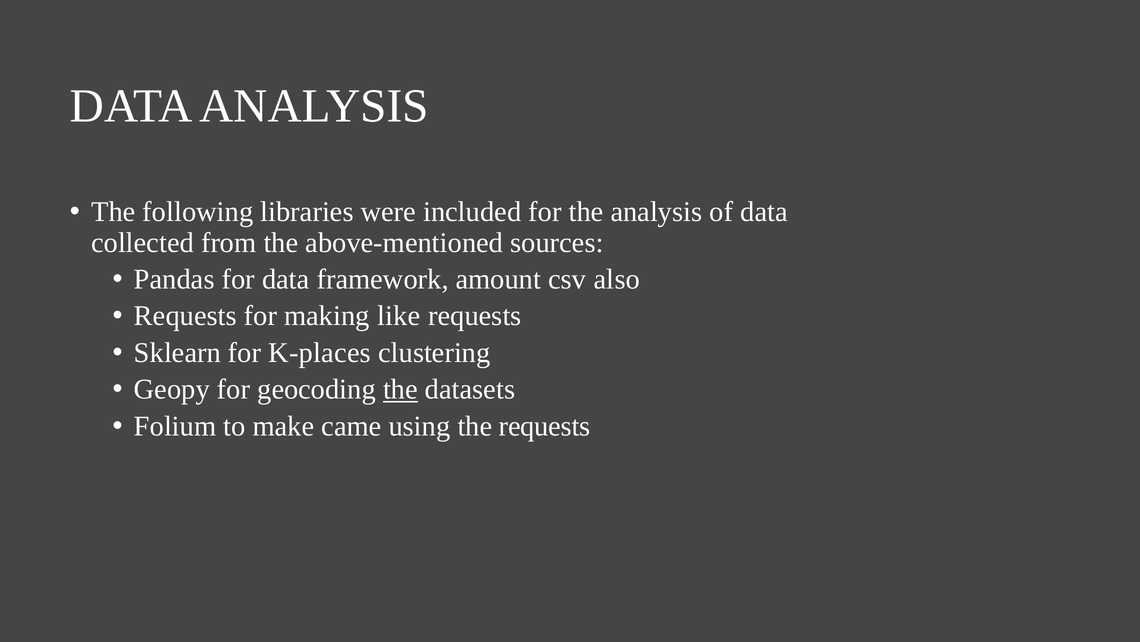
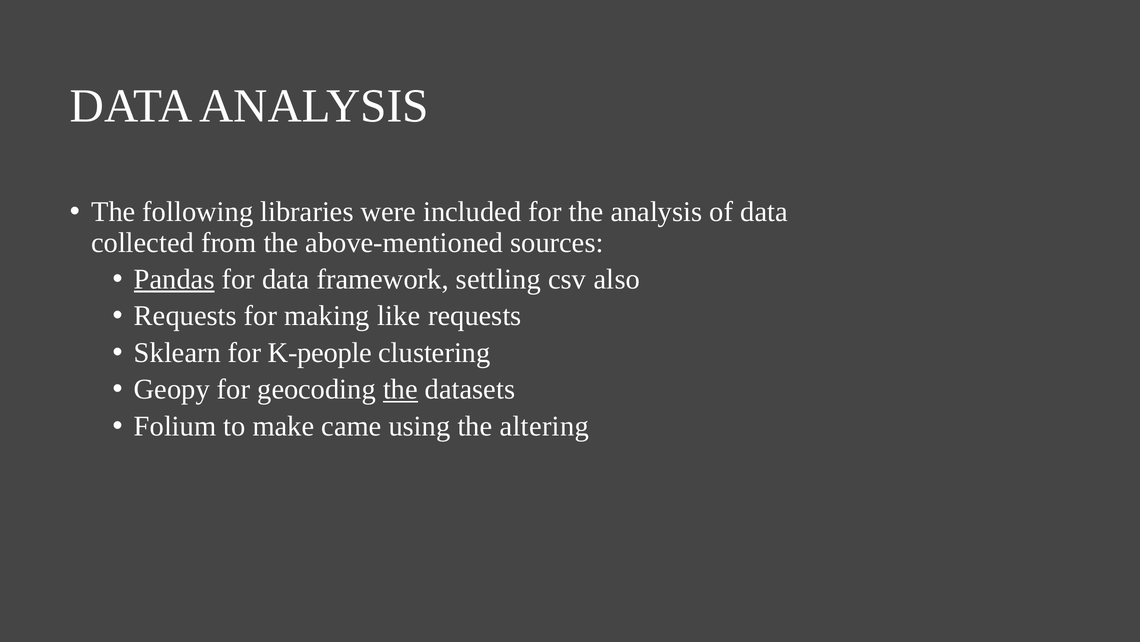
Pandas underline: none -> present (174, 279)
amount: amount -> settling (498, 279)
K-places: K-places -> K-people (320, 352)
the requests: requests -> altering (544, 426)
